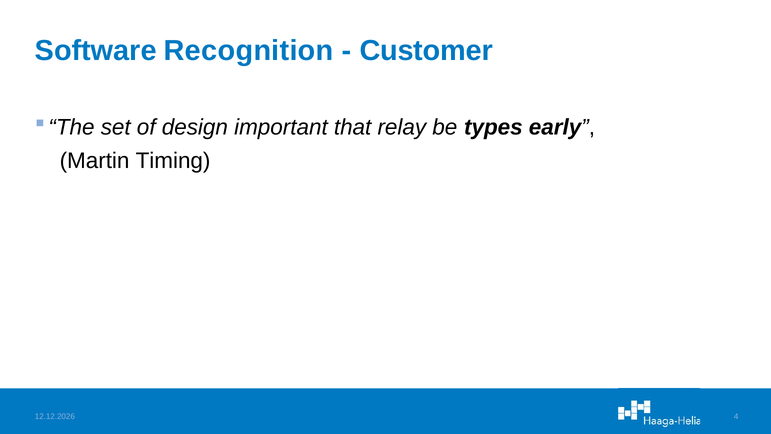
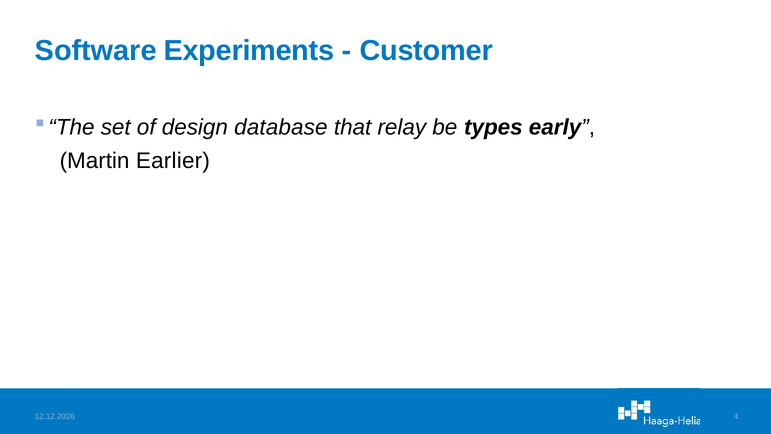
Recognition: Recognition -> Experiments (249, 51)
important: important -> database (281, 127)
Timing: Timing -> Earlier (173, 161)
